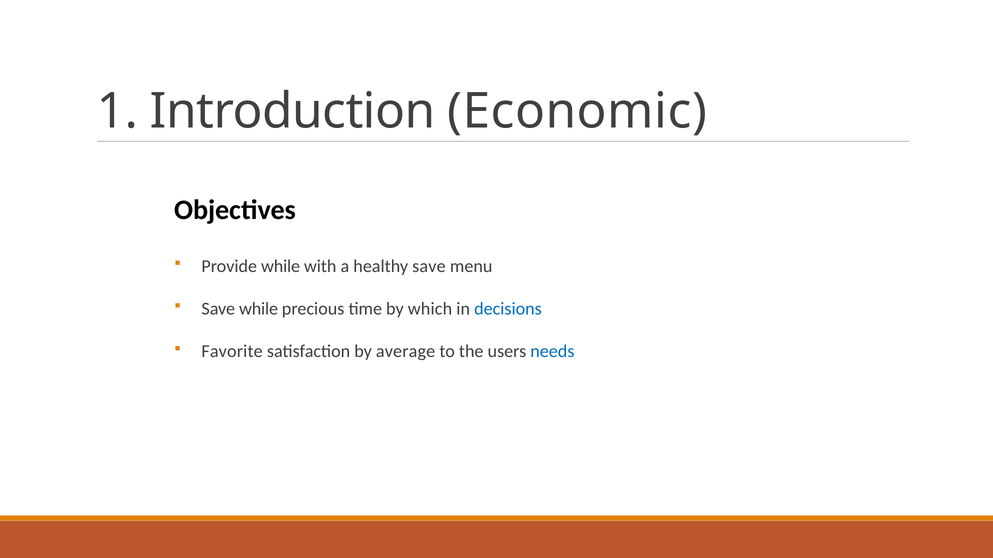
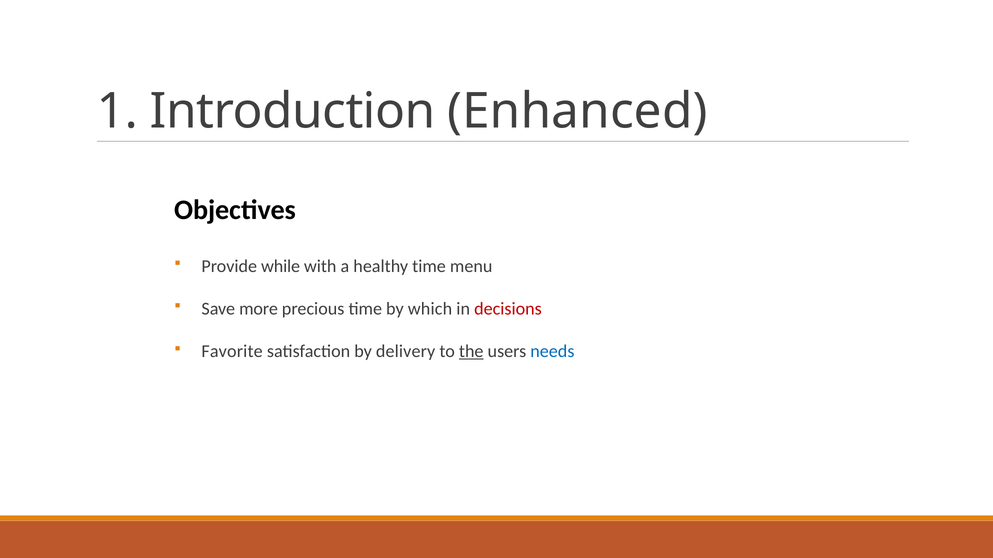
Economic: Economic -> Enhanced (577, 111)
healthy save: save -> time (429, 266)
Save while: while -> more (259, 309)
decisions colour: blue -> red (508, 309)
average: average -> delivery (406, 352)
the underline: none -> present (471, 352)
